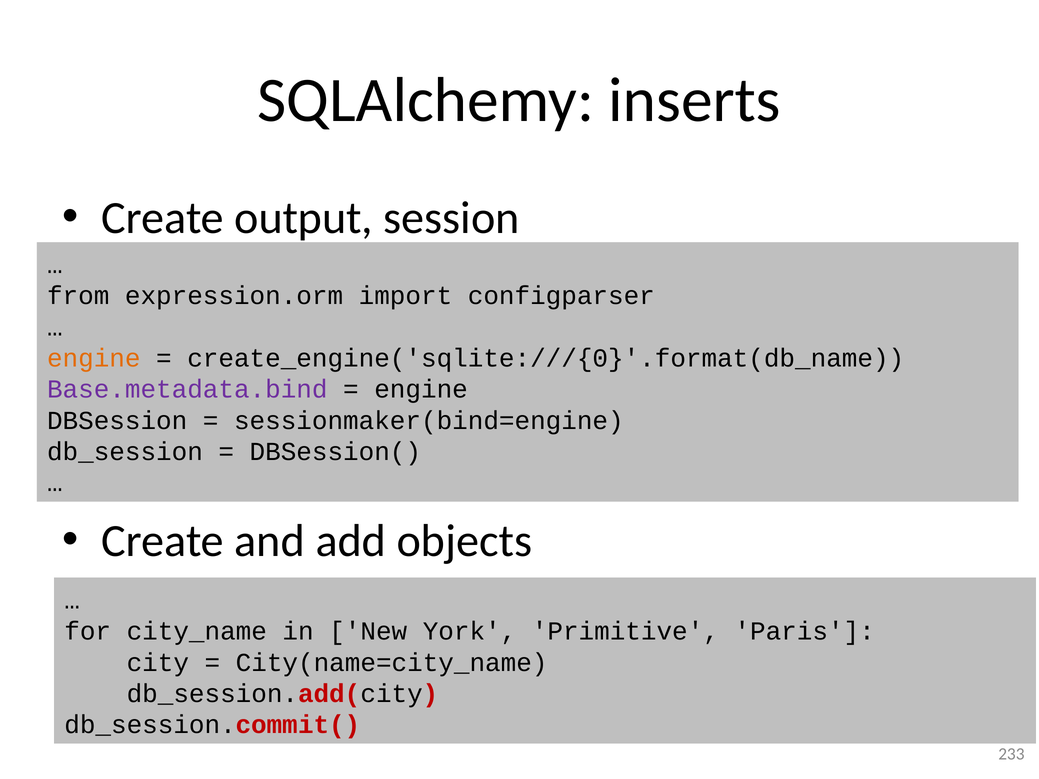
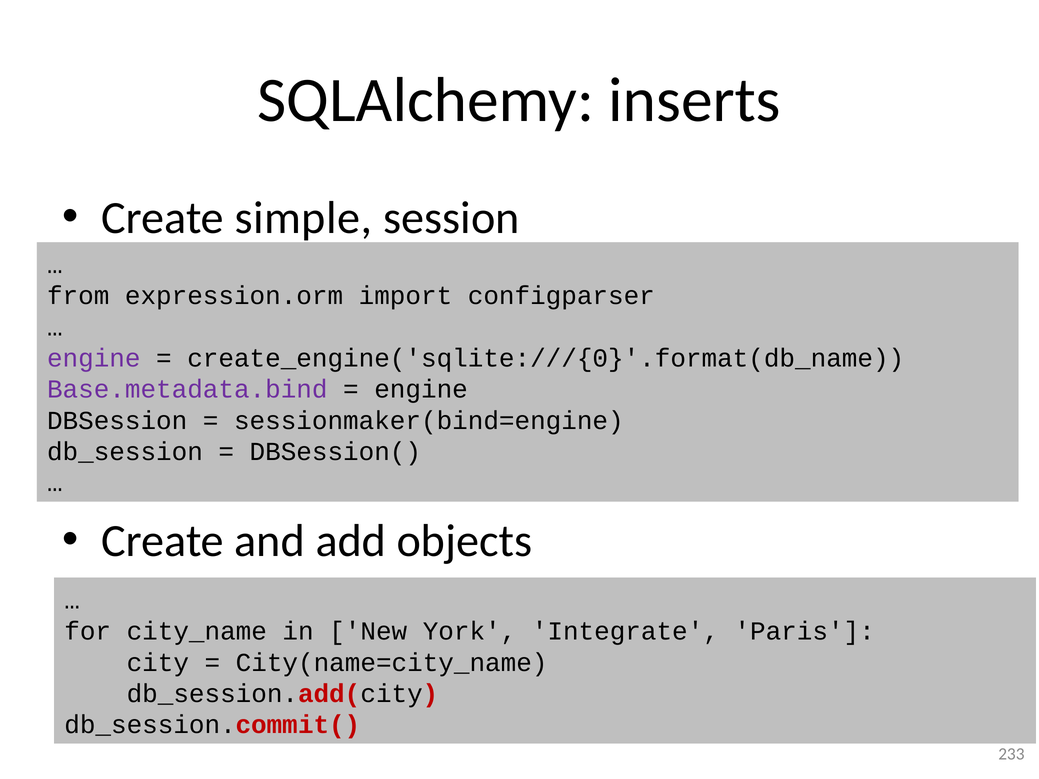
output: output -> simple (303, 218)
engine colour: orange -> purple (94, 358)
Primitive: Primitive -> Integrate (625, 631)
